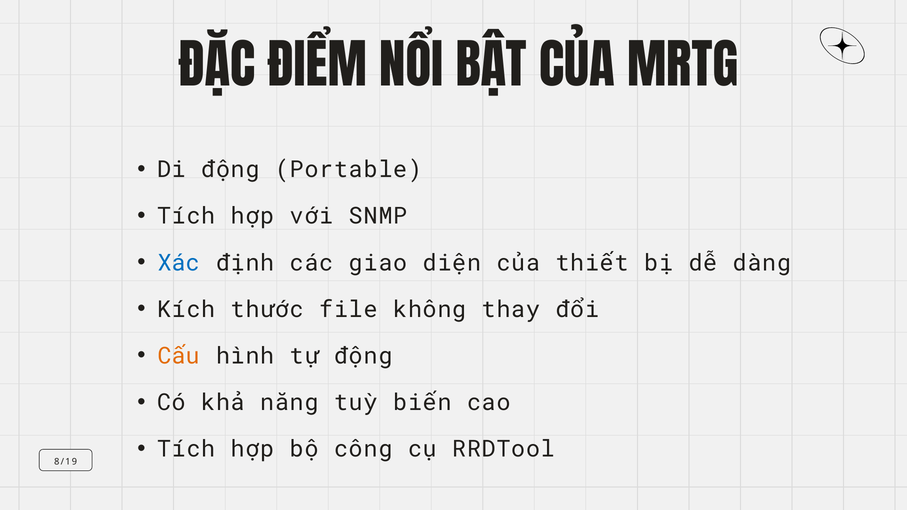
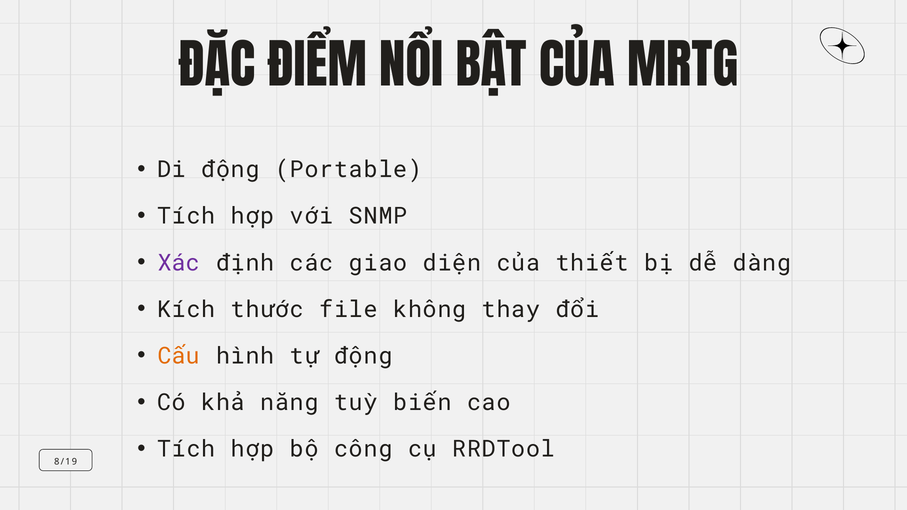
Xác colour: blue -> purple (179, 263)
